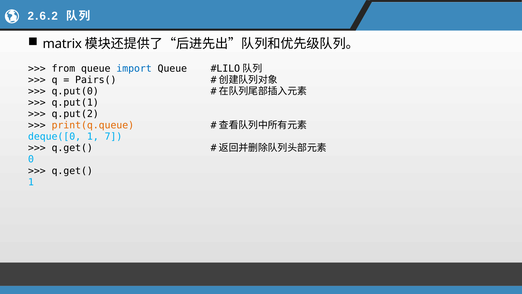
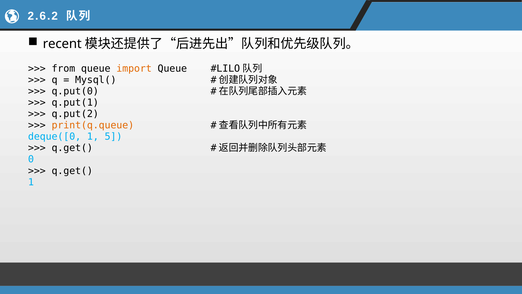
matrix: matrix -> recent (62, 44)
import colour: blue -> orange (134, 68)
Pairs(: Pairs( -> Mysql( (96, 80)
7: 7 -> 5 (113, 137)
